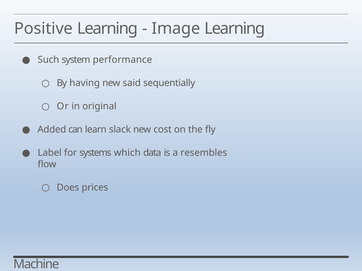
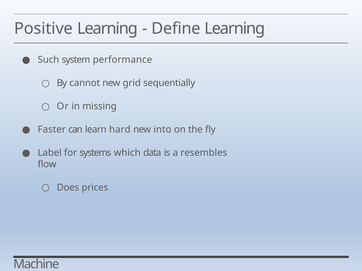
Image: Image -> Define (176, 29)
having: having -> cannot (85, 83)
said: said -> grid (132, 83)
original: original -> missing (99, 106)
Added: Added -> Faster (52, 130)
slack: slack -> hard (120, 130)
cost: cost -> into (162, 130)
